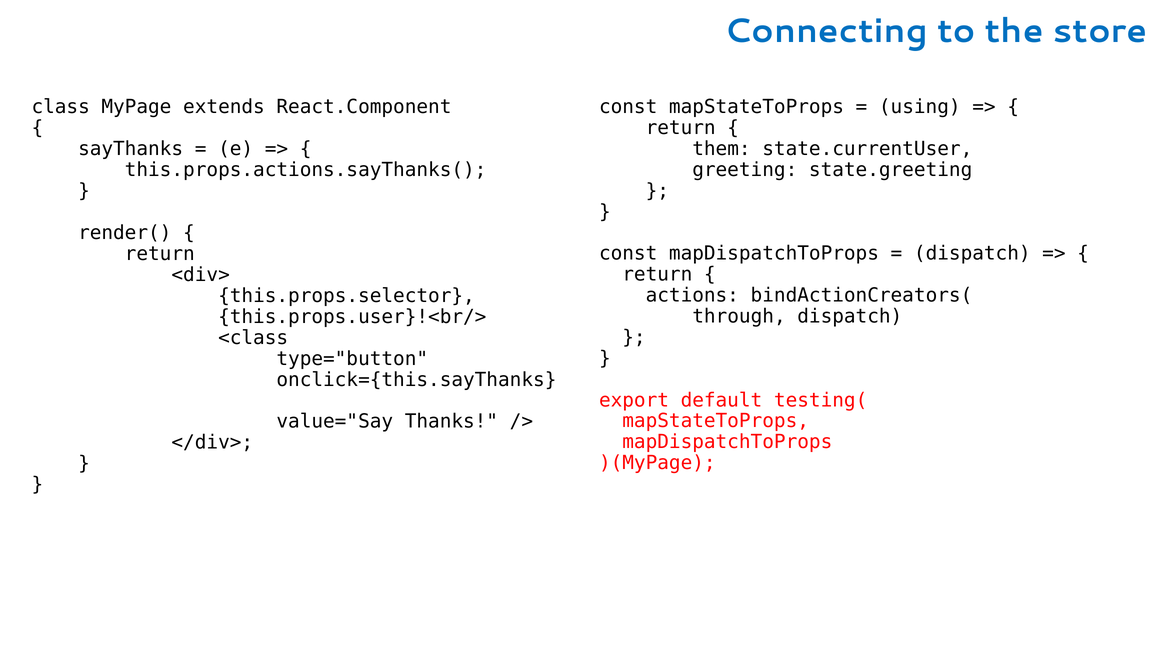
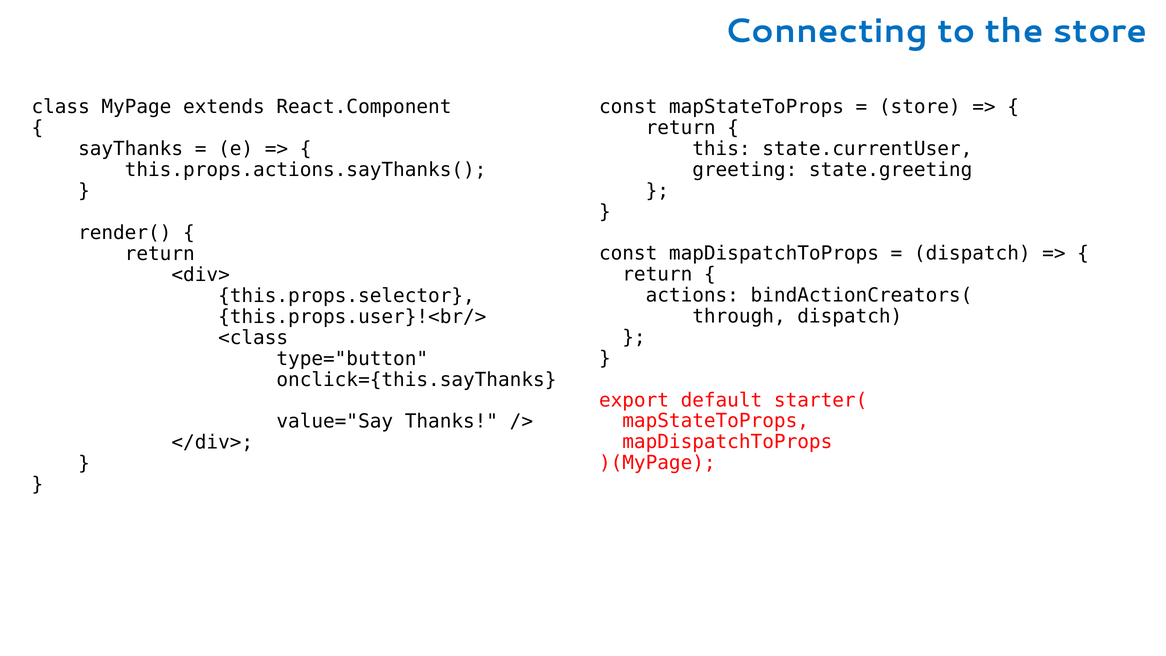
using: using -> store (920, 107)
them: them -> this (721, 149)
testing(: testing( -> starter( (821, 400)
